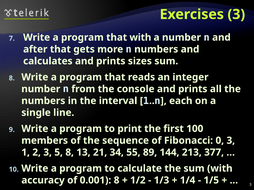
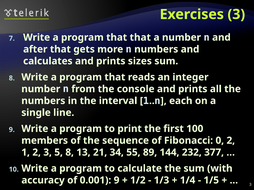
that with: with -> that (140, 37)
0 3: 3 -> 2 (231, 141)
213: 213 -> 232 (192, 153)
0.001 8: 8 -> 9 (117, 181)
